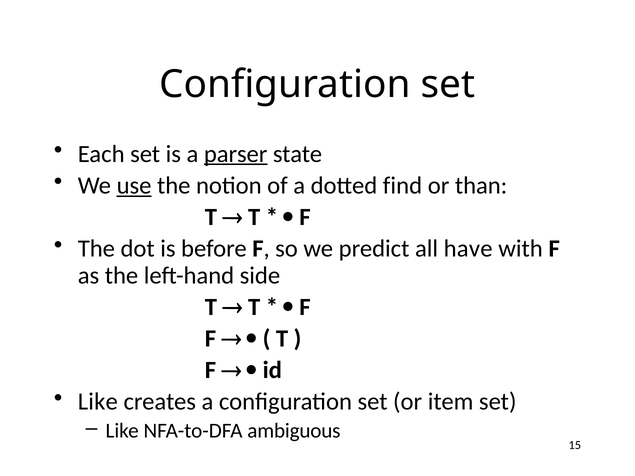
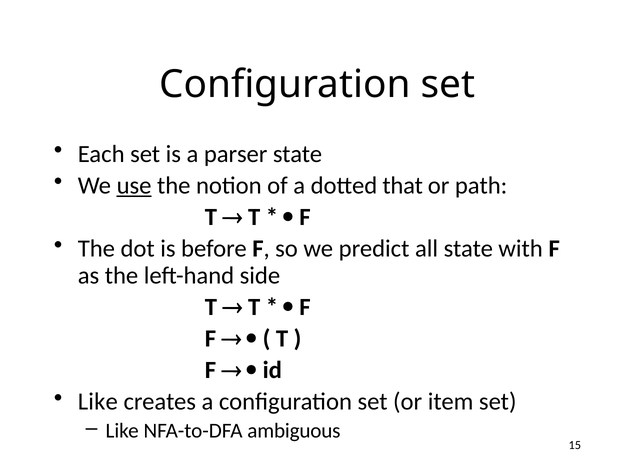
parser underline: present -> none (236, 154)
find: find -> that (403, 186)
than: than -> path (481, 186)
all have: have -> state (468, 249)
